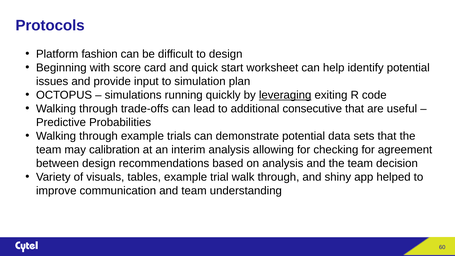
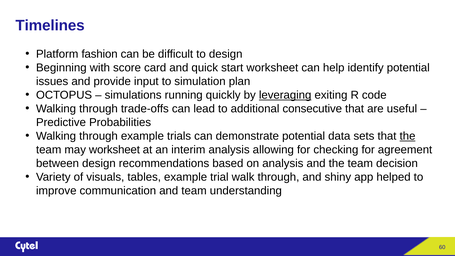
Protocols: Protocols -> Timelines (50, 25)
the underline: none -> present (408, 136)
may calibration: calibration -> worksheet (114, 150)
